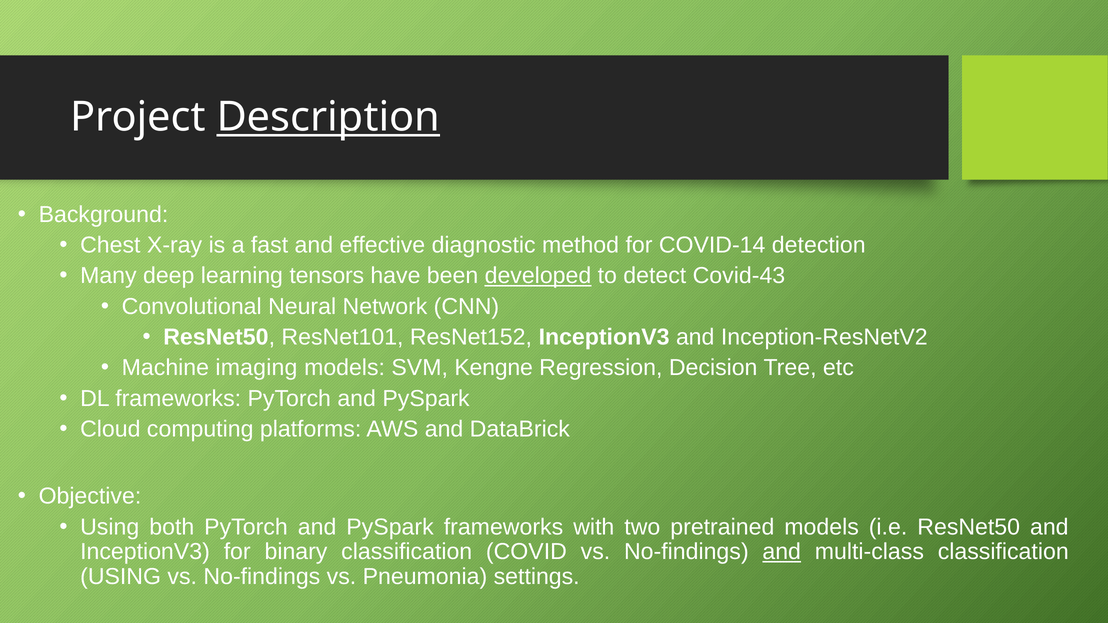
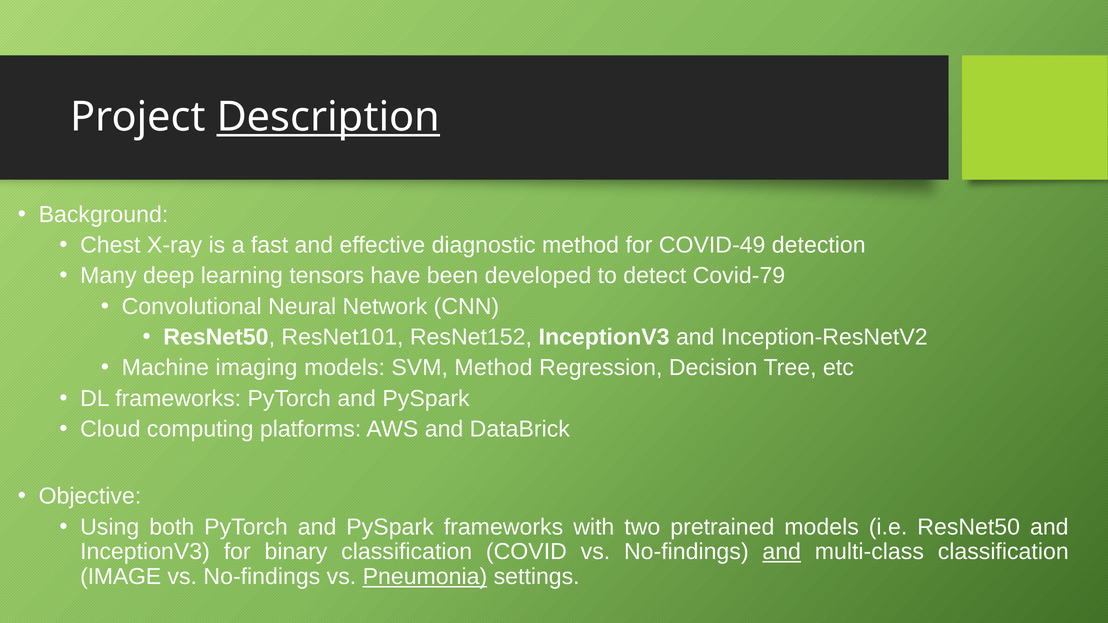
COVID-14: COVID-14 -> COVID-49 (712, 245)
developed underline: present -> none (538, 276)
Covid-43: Covid-43 -> Covid-79 (739, 276)
SVM Kengne: Kengne -> Method (493, 368)
USING: USING -> IMAGE (121, 577)
Pneumonia underline: none -> present (425, 577)
